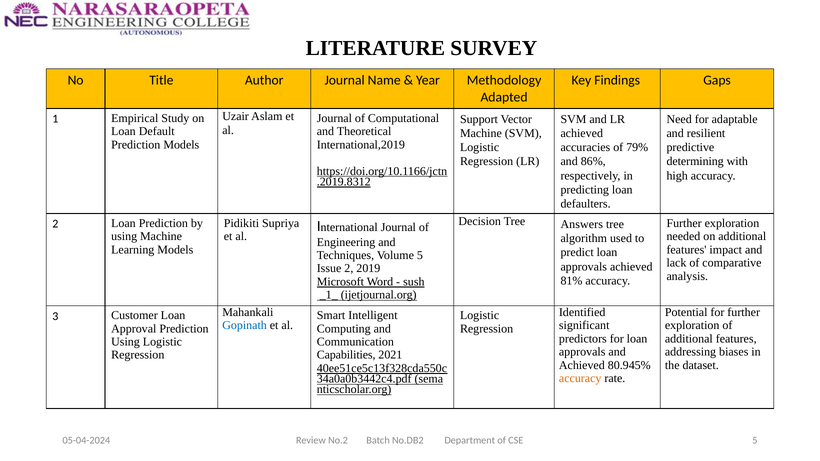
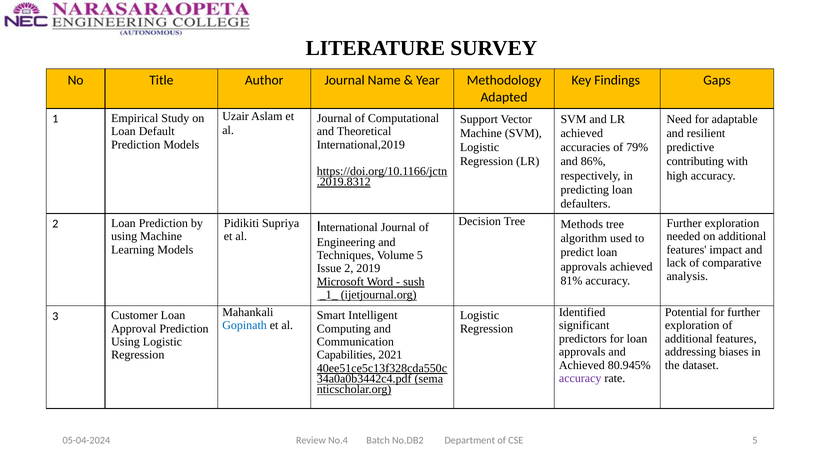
determining: determining -> contributing (695, 162)
Answers: Answers -> Methods (582, 224)
accuracy colour: orange -> purple (580, 379)
No.2: No.2 -> No.4 (338, 440)
